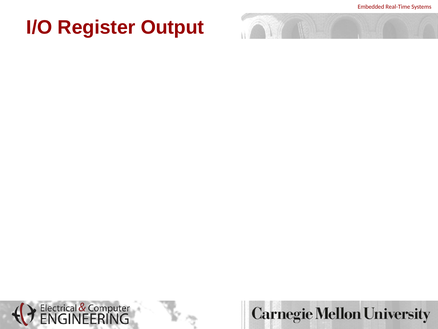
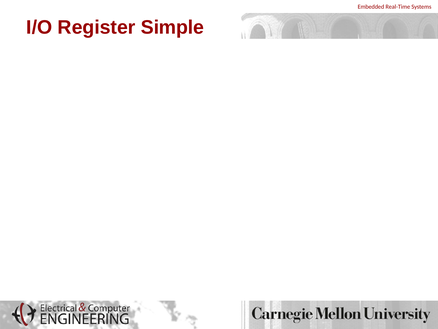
Output: Output -> Simple (172, 27)
